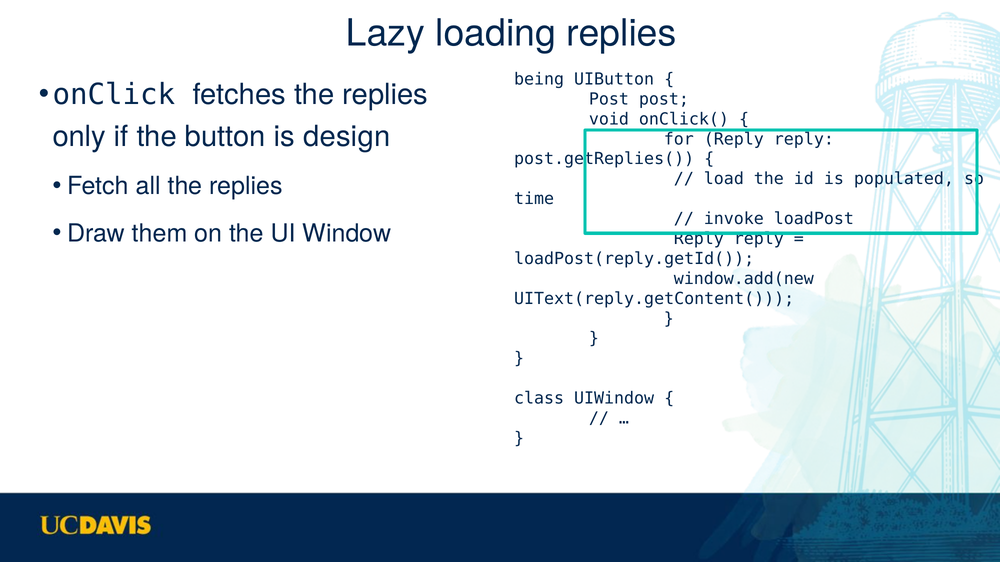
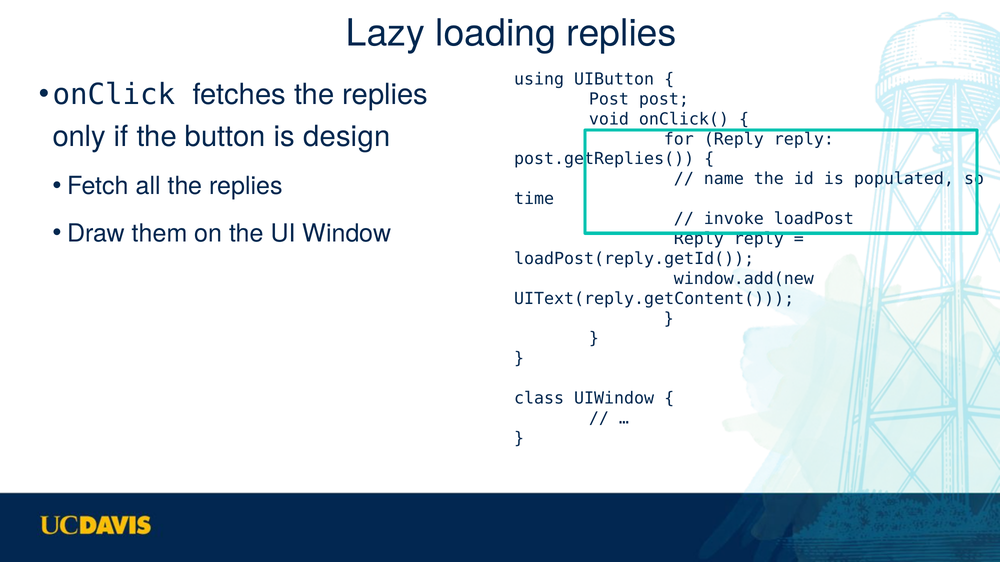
being: being -> using (539, 79)
load: load -> name (724, 179)
